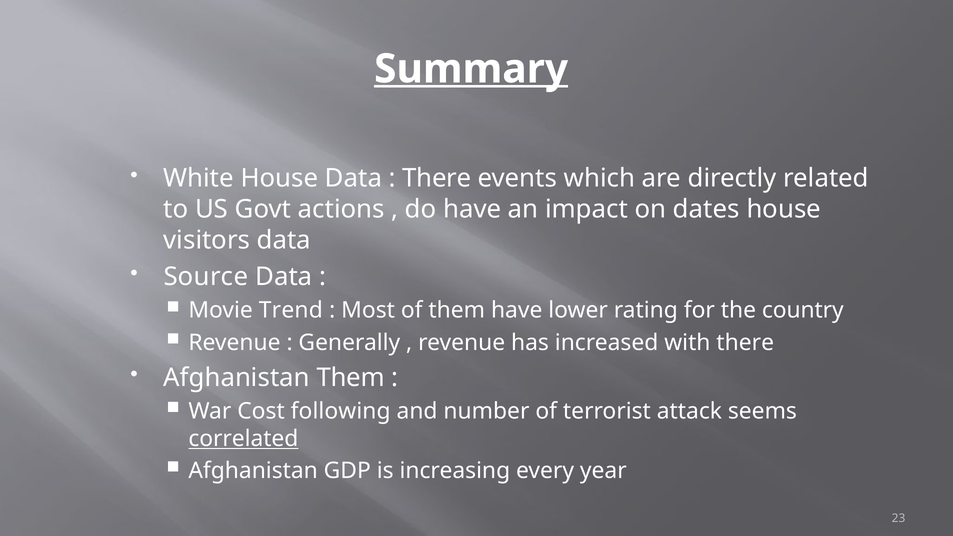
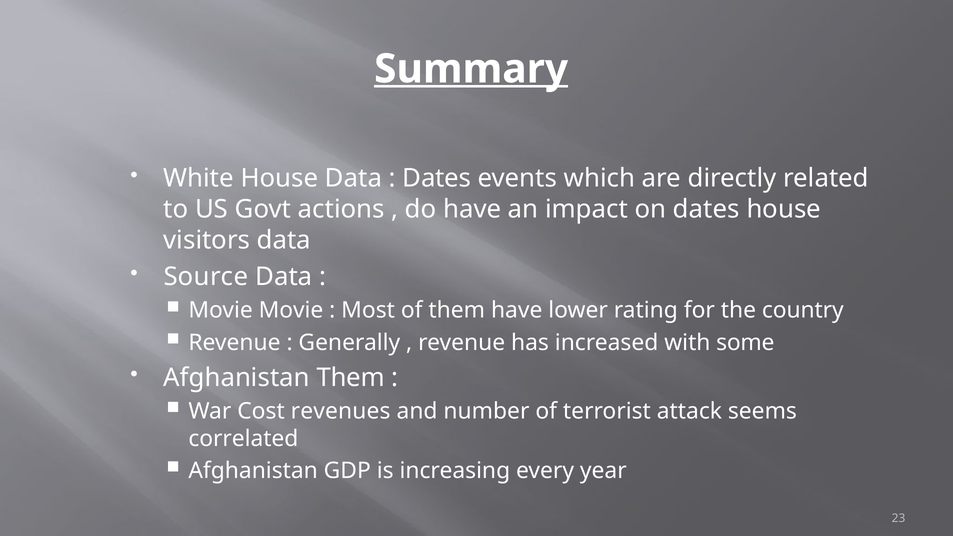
There: There -> Dates (437, 178)
Movie Trend: Trend -> Movie (291, 311)
with there: there -> some (745, 343)
following: following -> revenues (341, 411)
correlated underline: present -> none (243, 439)
